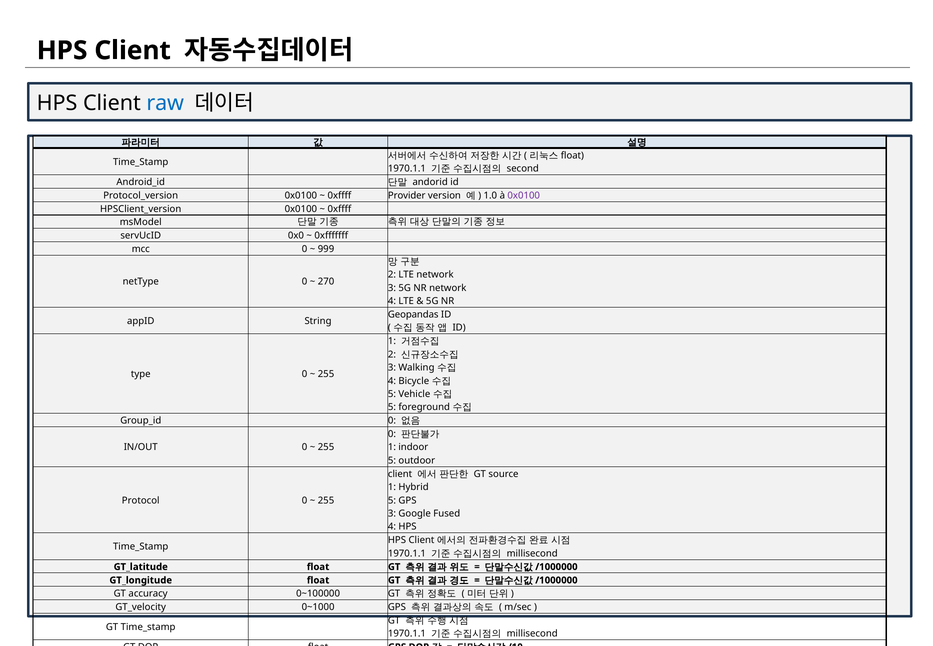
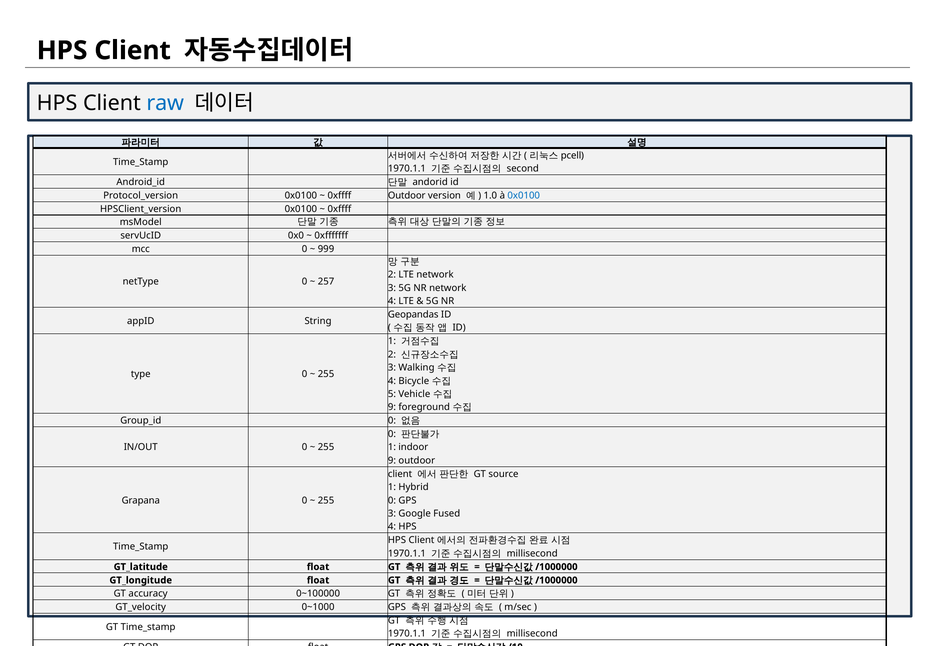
float: float -> pcell (572, 155)
0xffff Provider: Provider -> Outdoor (407, 196)
0x0100 colour: purple -> blue (524, 196)
270: 270 -> 257 (326, 282)
5: 5 -> 9 (392, 407)
5: 5 -> 9 (392, 460)
Protocol: Protocol -> Grapana (141, 500)
5: 5 -> 0 (392, 500)
